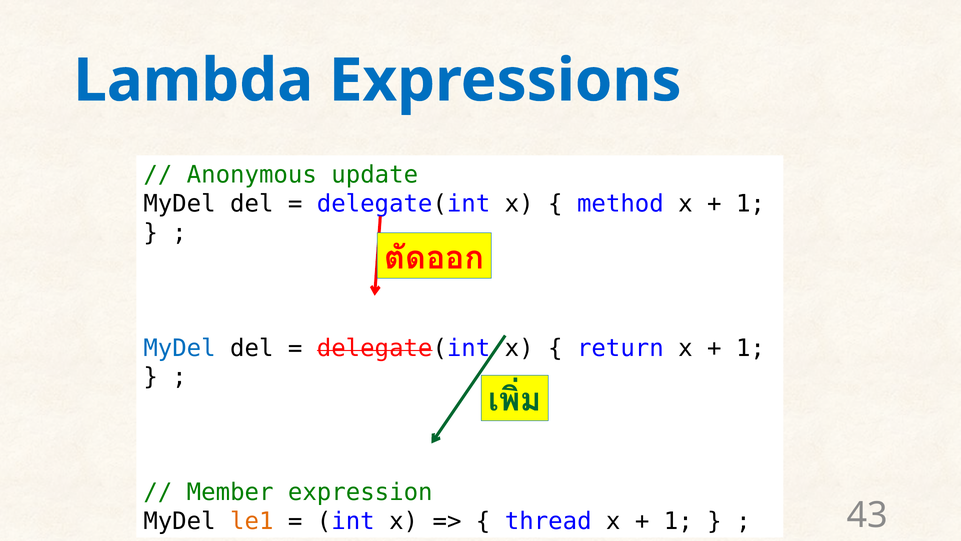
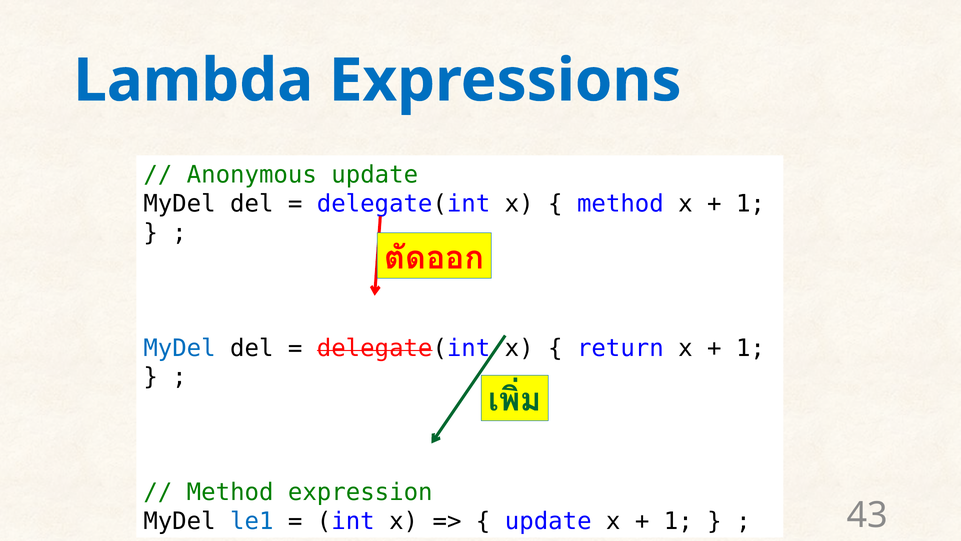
Member: Member -> Method (230, 492)
le1 colour: orange -> blue (252, 521)
thread: thread -> update (548, 521)
